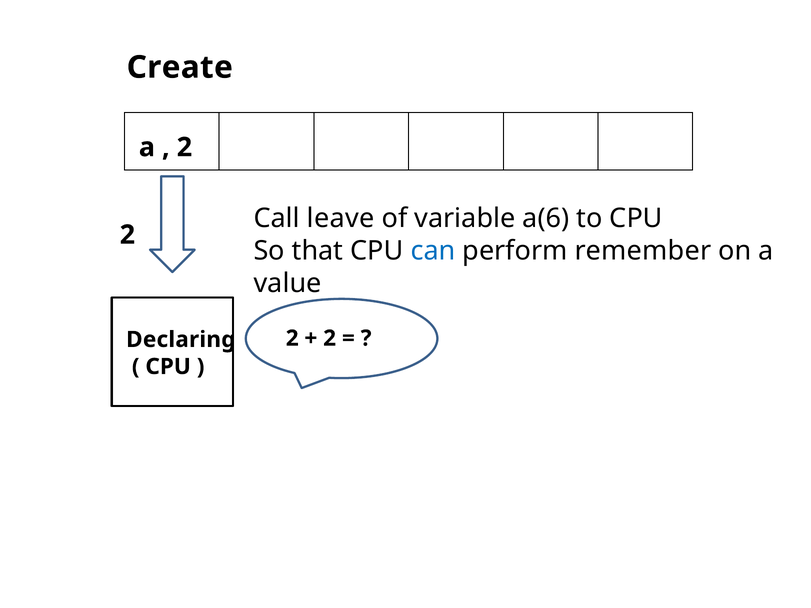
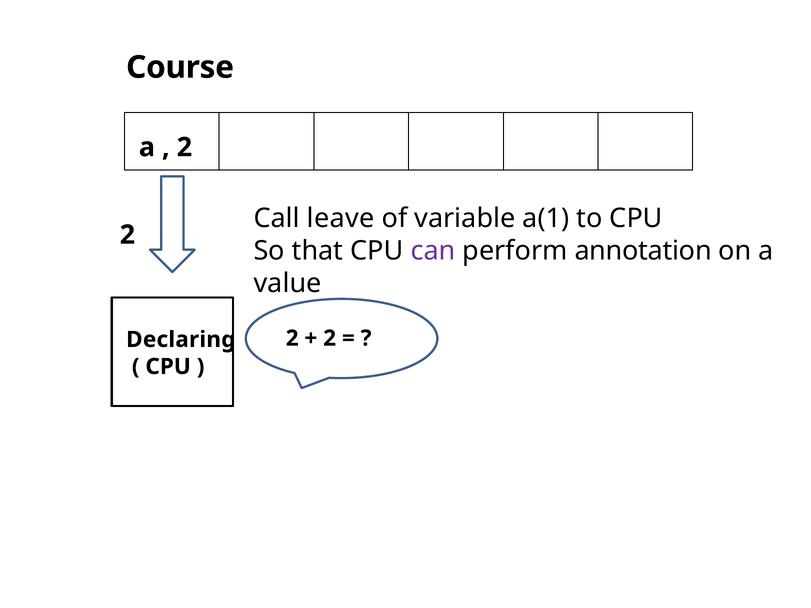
Create: Create -> Course (180, 67)
a(6: a(6 -> a(1 (546, 219)
can colour: blue -> purple (433, 251)
remember: remember -> annotation (643, 251)
